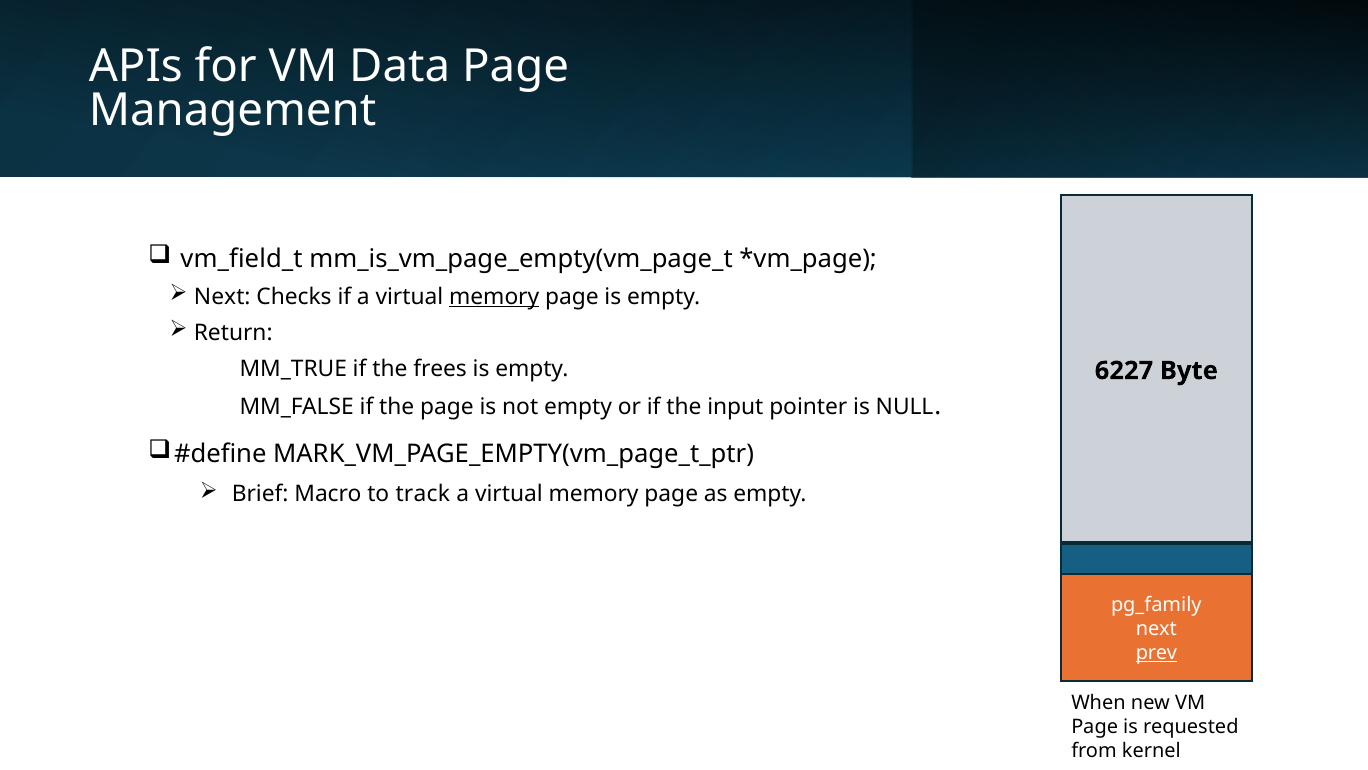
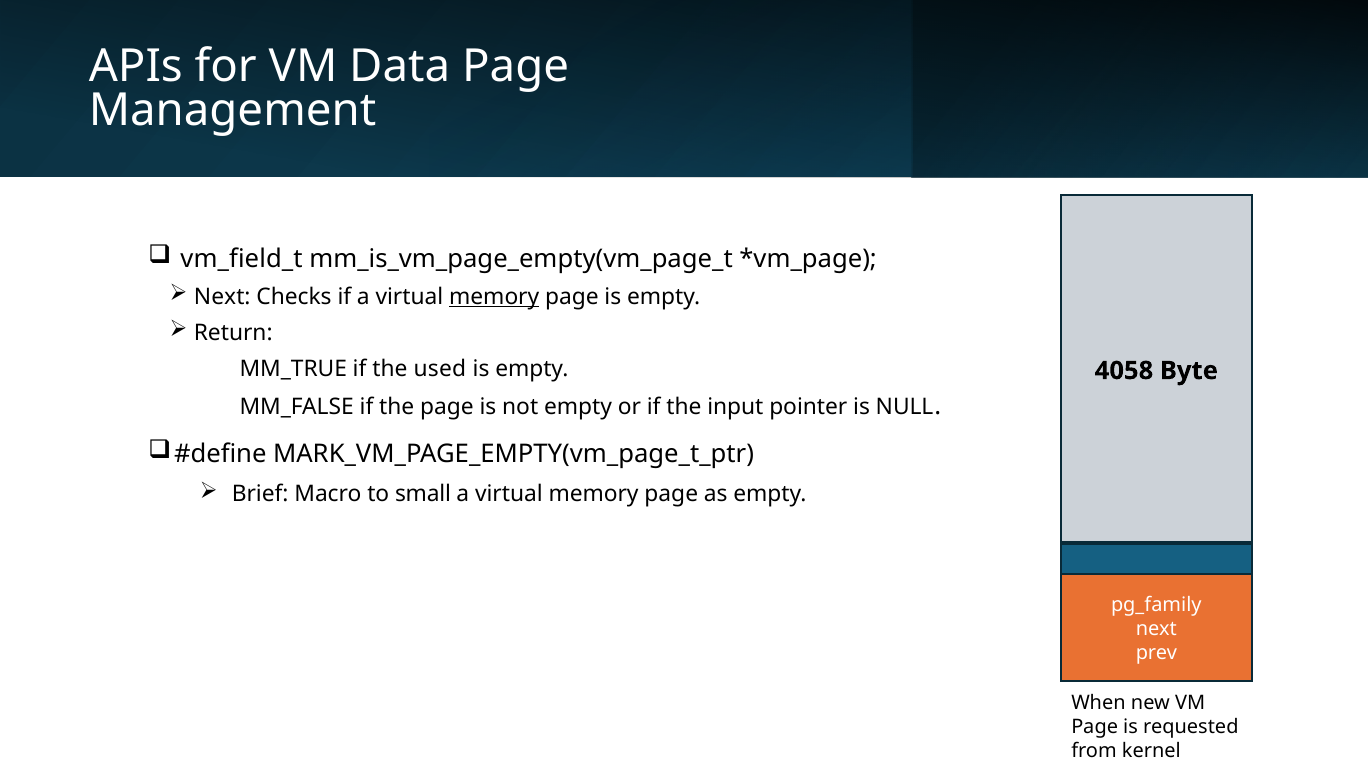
frees: frees -> used (440, 368)
6227: 6227 -> 4058 (1124, 370)
track: track -> small (423, 494)
prev underline: present -> none (1156, 653)
